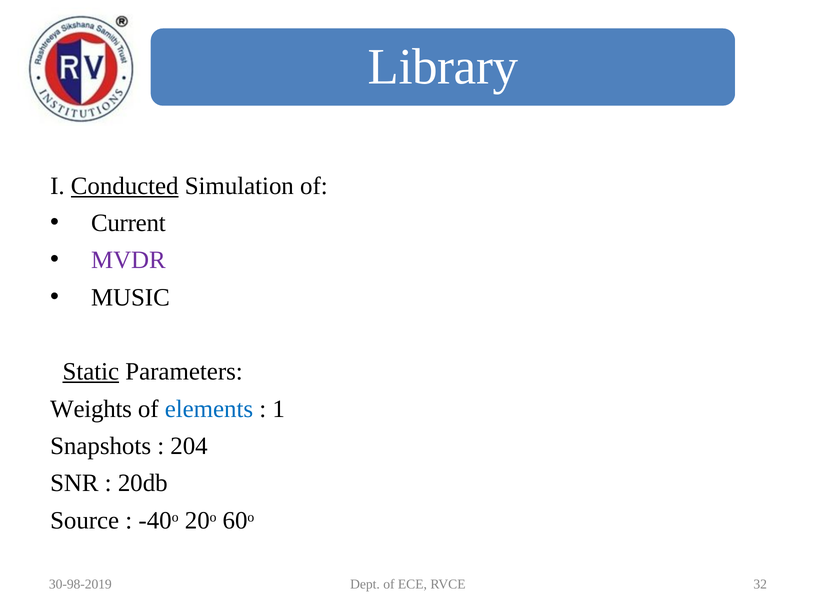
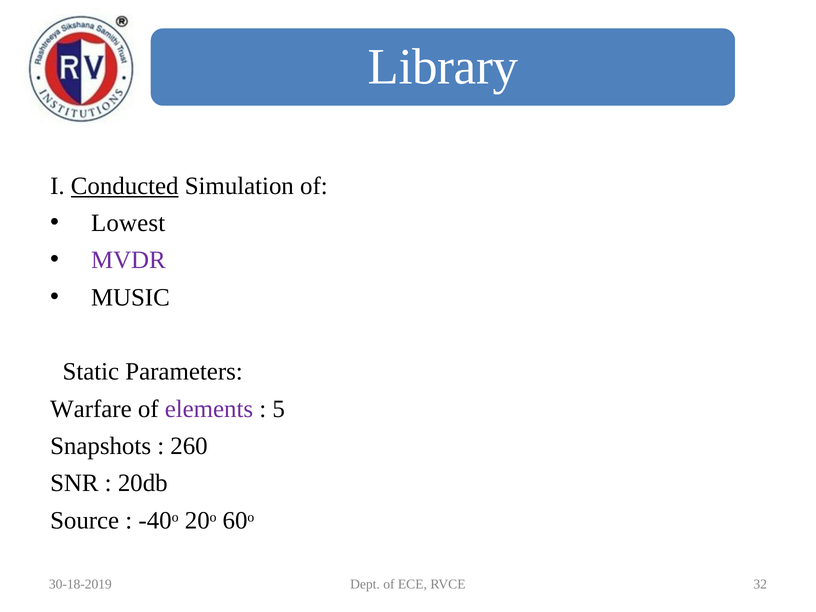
Current: Current -> Lowest (128, 223)
Static underline: present -> none (91, 372)
Weights: Weights -> Warfare (91, 409)
elements colour: blue -> purple (209, 409)
1: 1 -> 5 (279, 409)
204: 204 -> 260 (189, 446)
30-98-2019: 30-98-2019 -> 30-18-2019 (80, 584)
